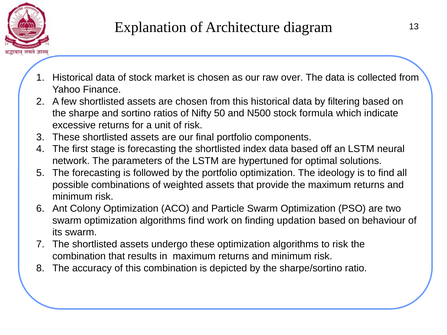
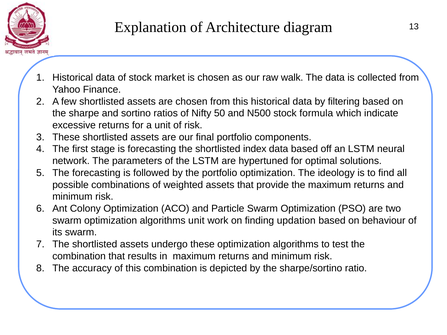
over: over -> walk (292, 78)
algorithms find: find -> unit (196, 221)
to risk: risk -> test (340, 244)
